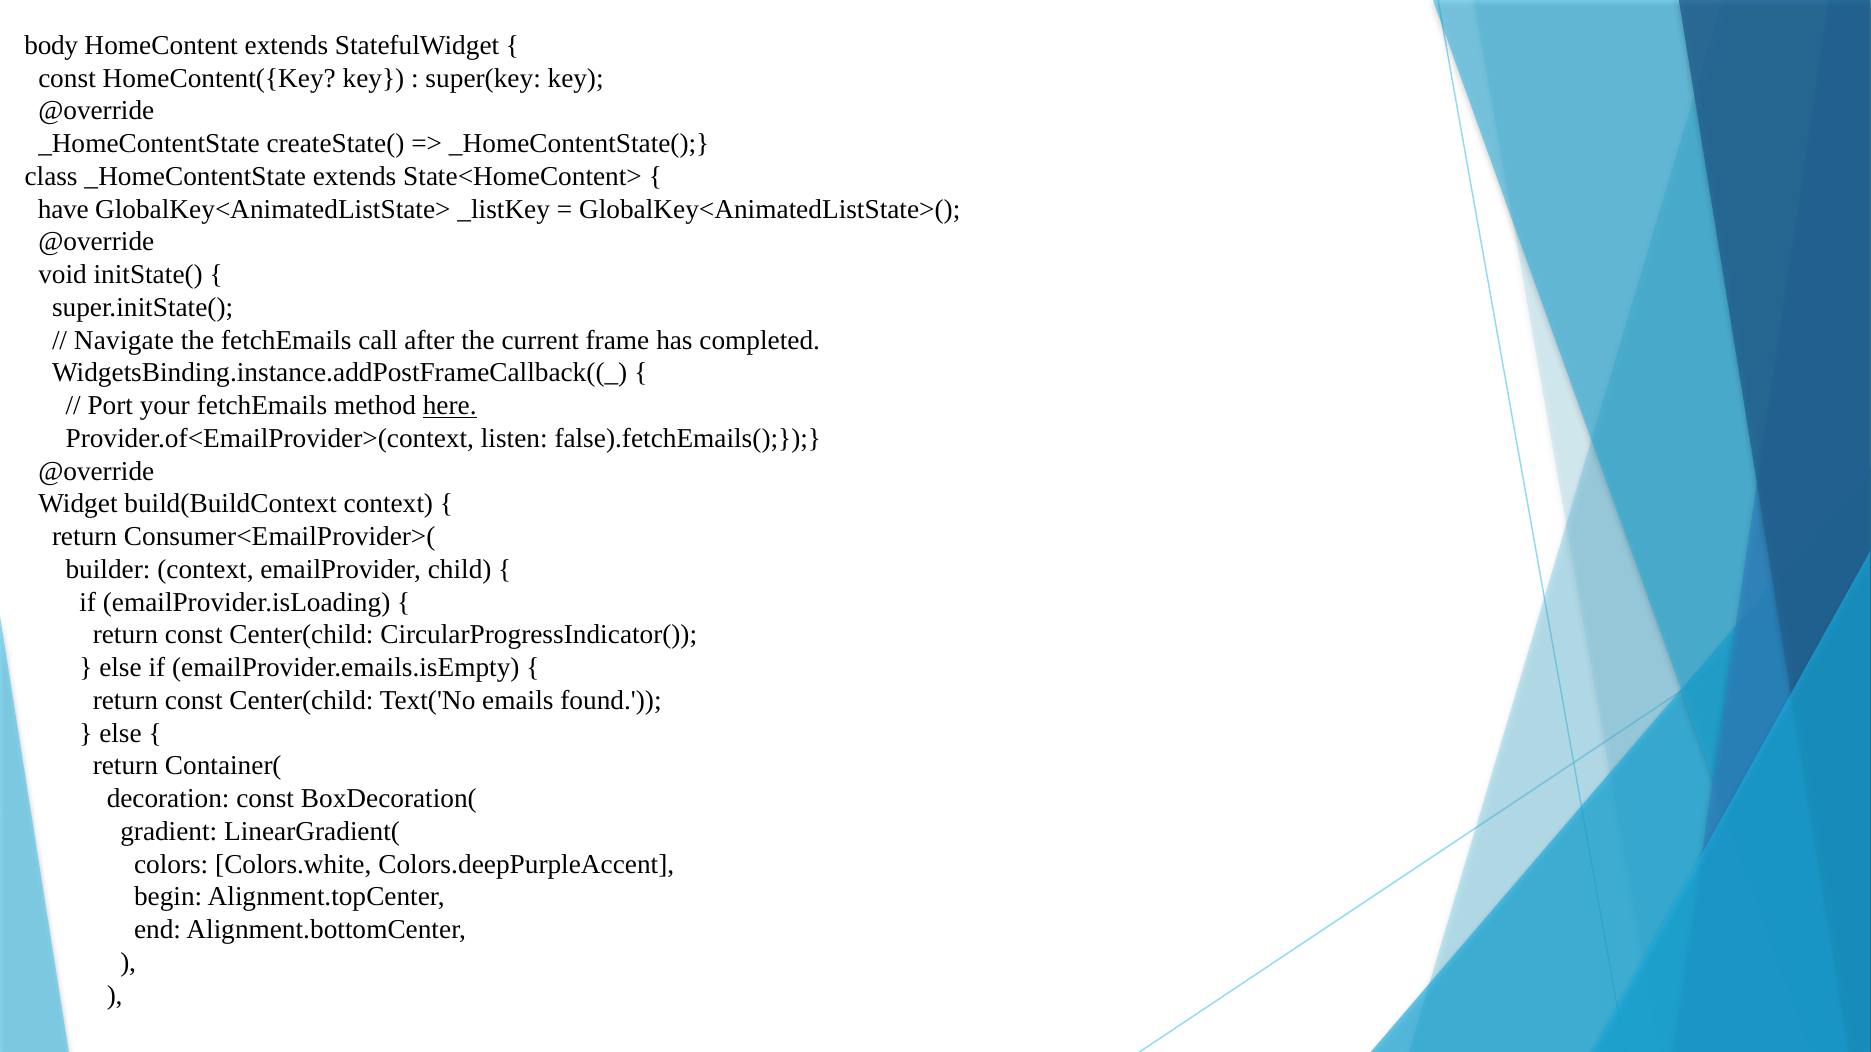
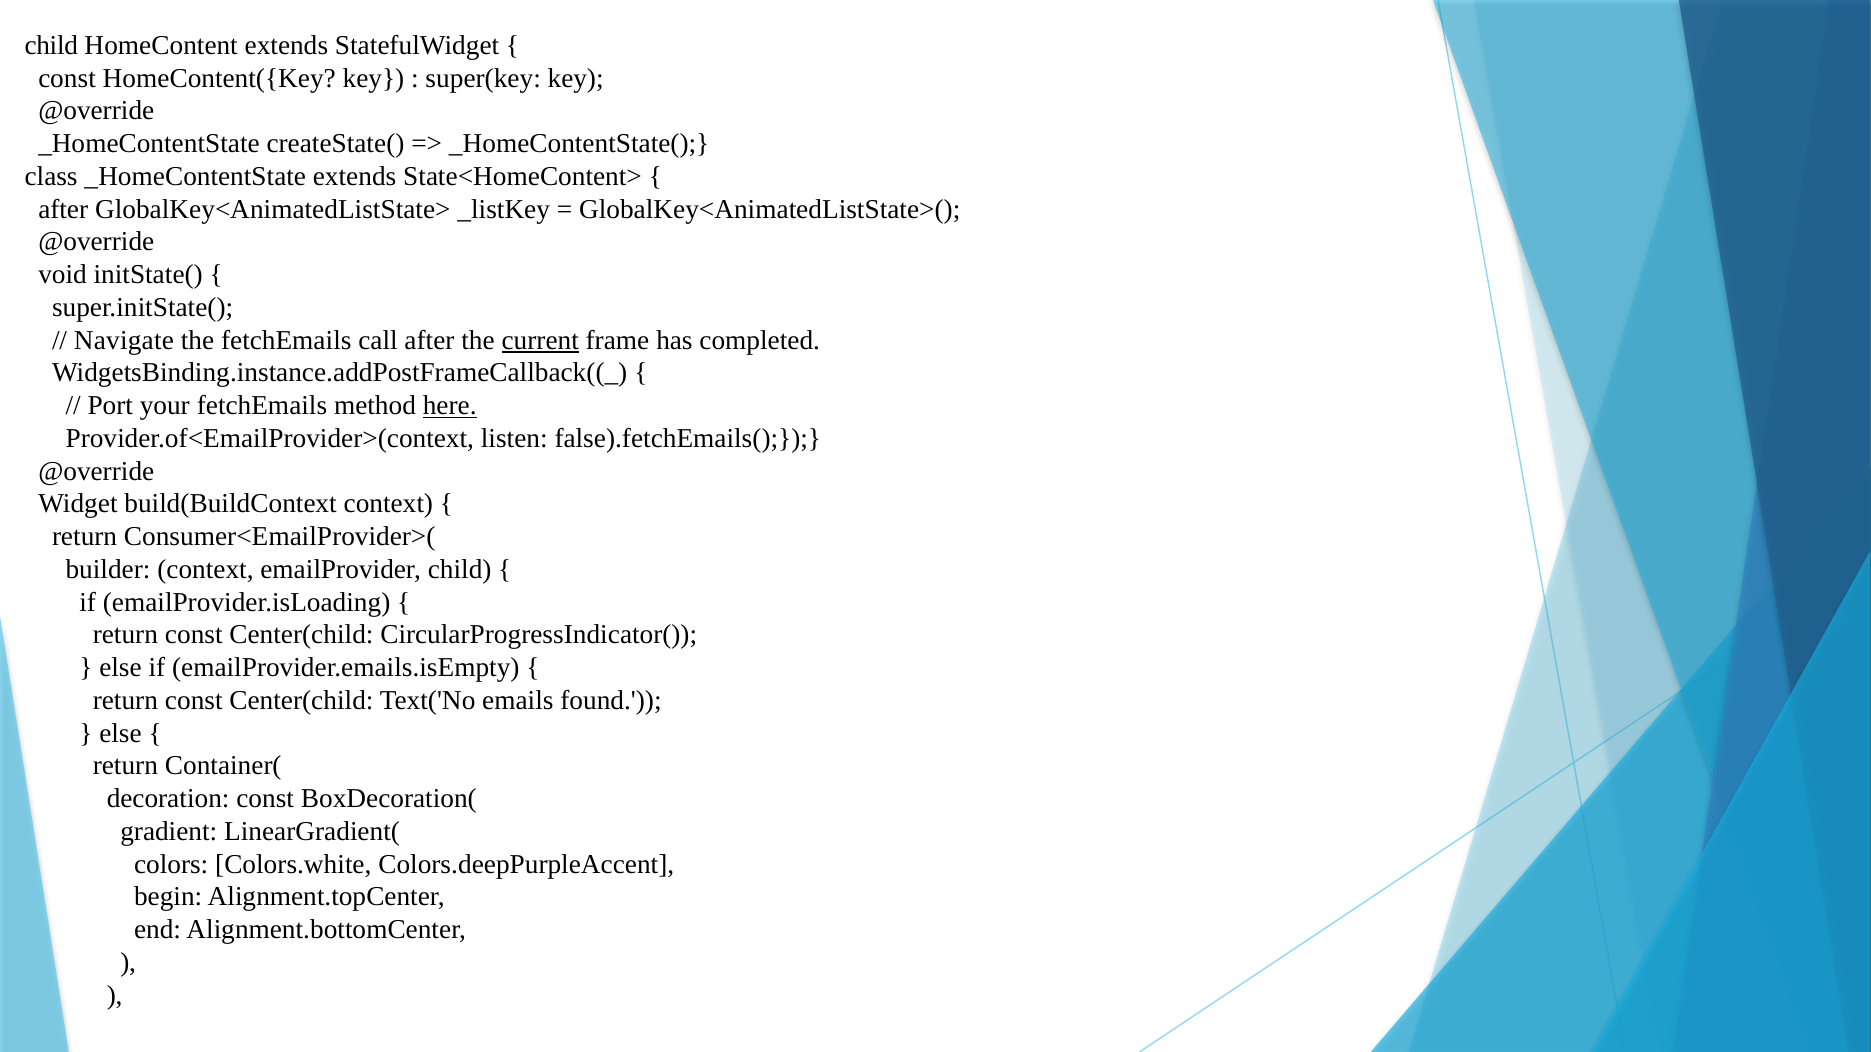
body: body -> child (51, 45)
have: have -> after (63, 209)
current underline: none -> present (540, 340)
